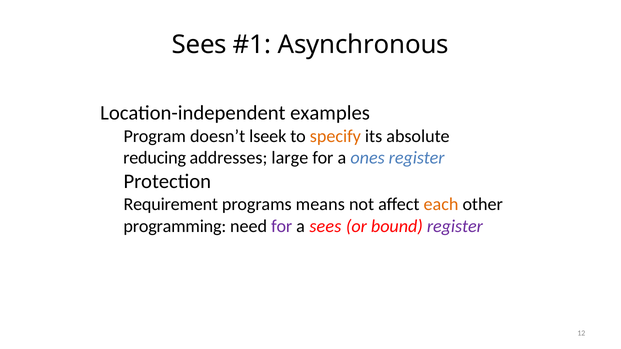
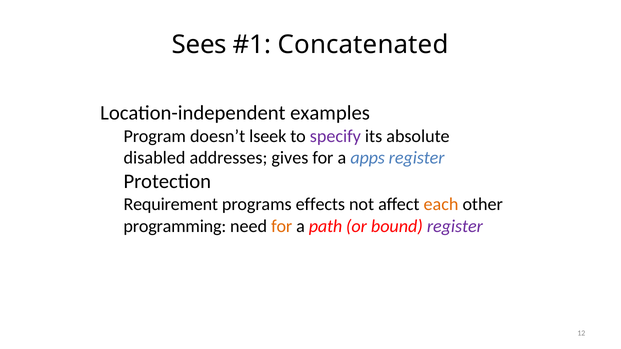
Asynchronous: Asynchronous -> Concatenated (363, 45)
specify colour: orange -> purple (335, 136)
reducing: reducing -> disabled (154, 158)
large: large -> gives (290, 158)
ones: ones -> apps (368, 158)
means: means -> effects (320, 205)
for colour: purple -> orange (282, 226)
a sees: sees -> path (326, 226)
